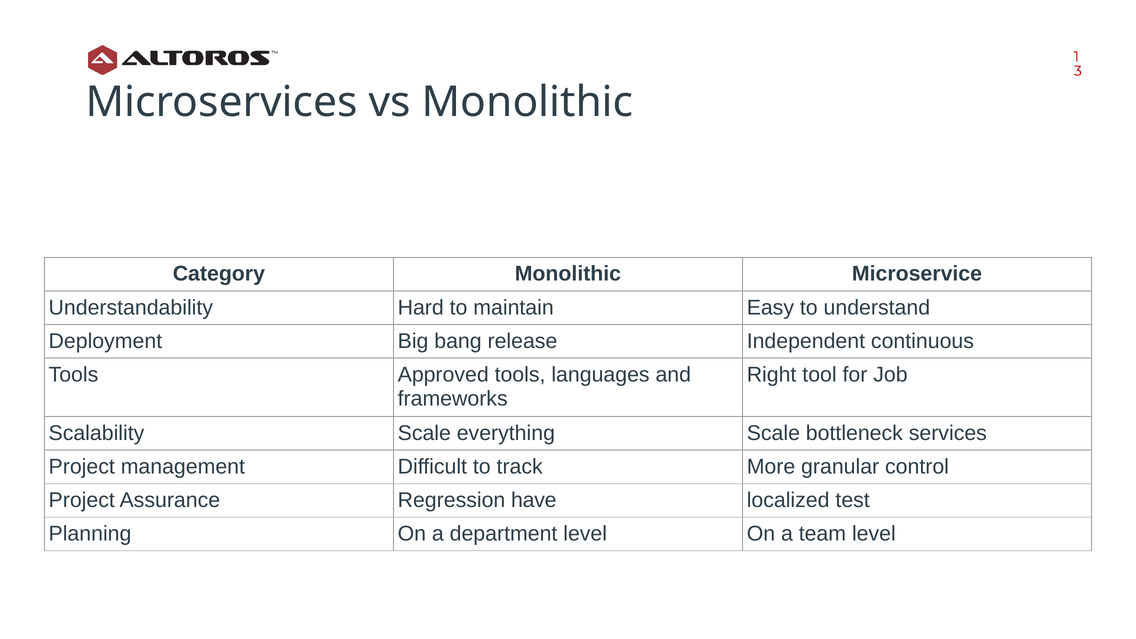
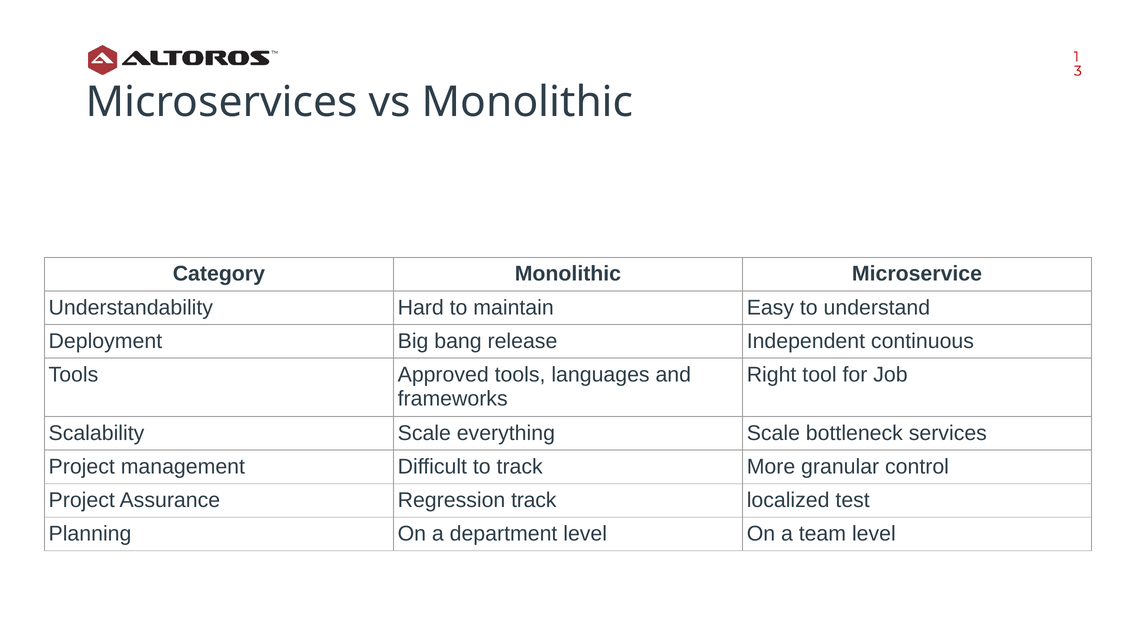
Regression have: have -> track (534, 500)
